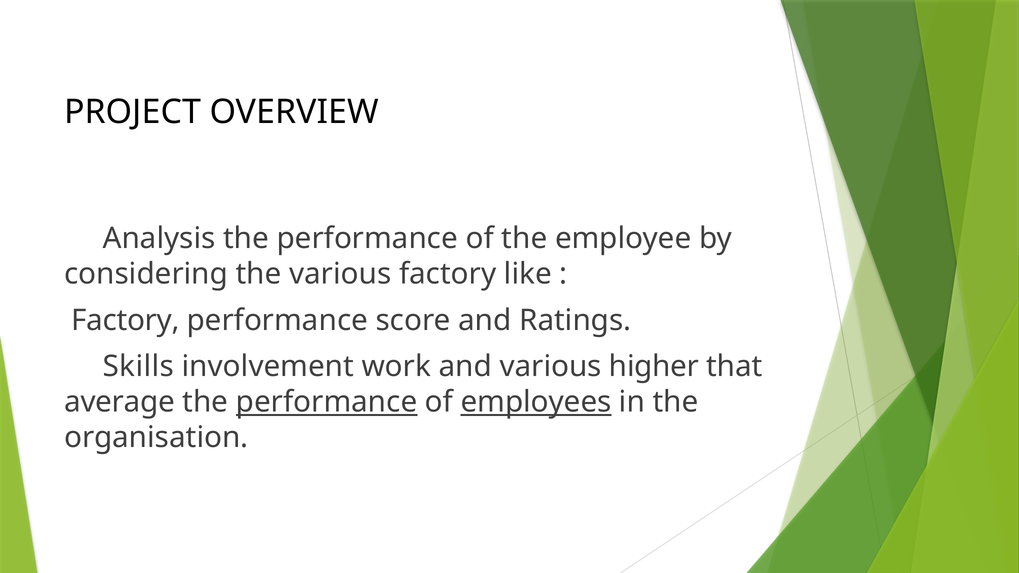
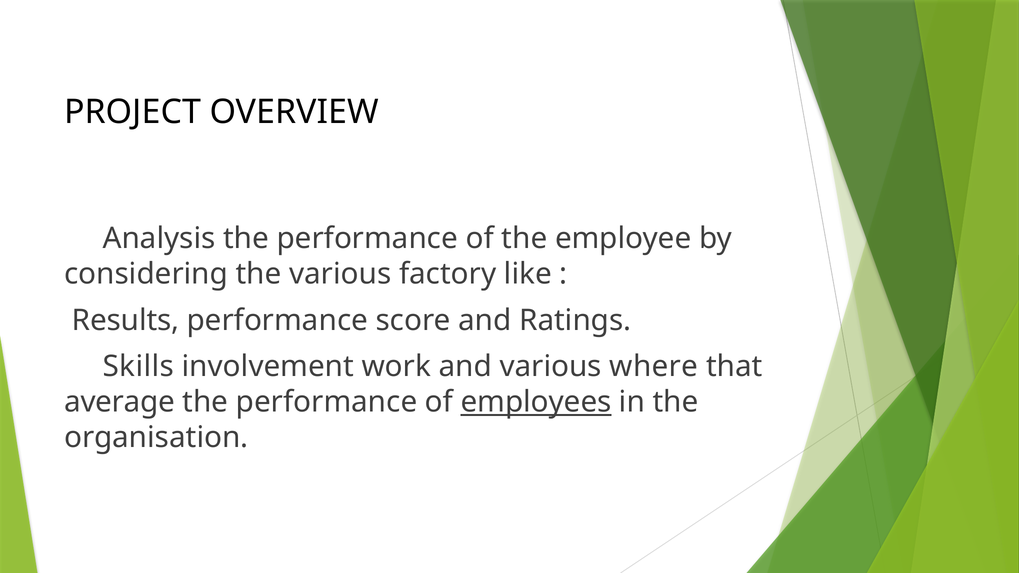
Factory: Factory -> Results (126, 320)
higher: higher -> where (654, 367)
performance underline: present -> none (327, 402)
